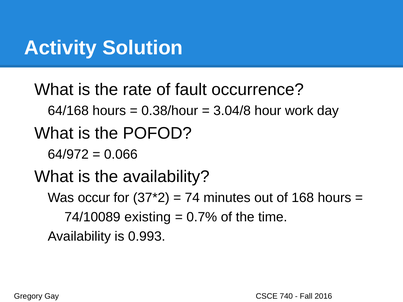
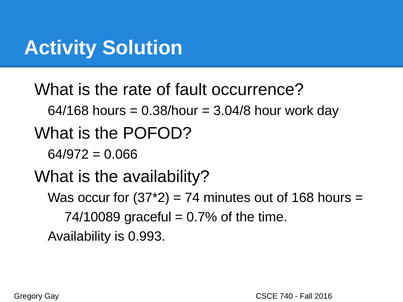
existing: existing -> graceful (148, 217)
